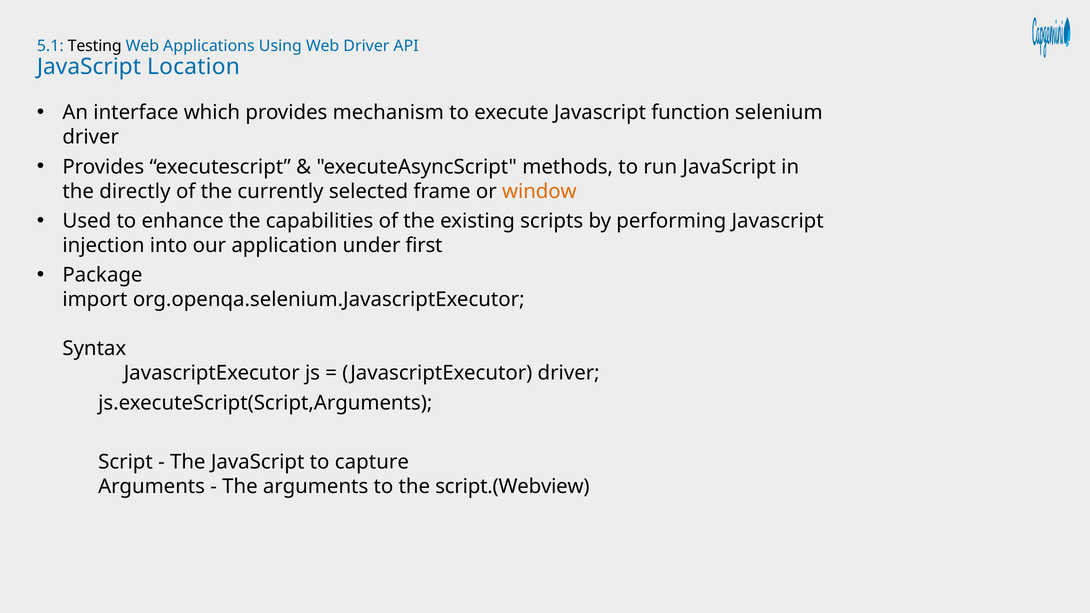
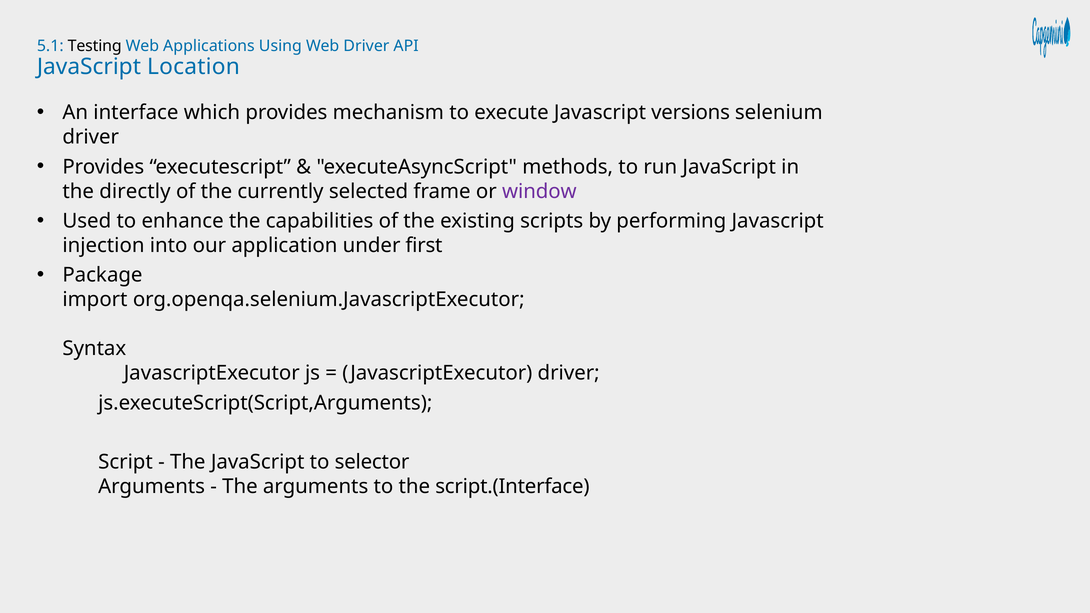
function: function -> versions (691, 113)
window colour: orange -> purple (539, 191)
capture: capture -> selector (372, 462)
script.(Webview: script.(Webview -> script.(Interface (512, 487)
